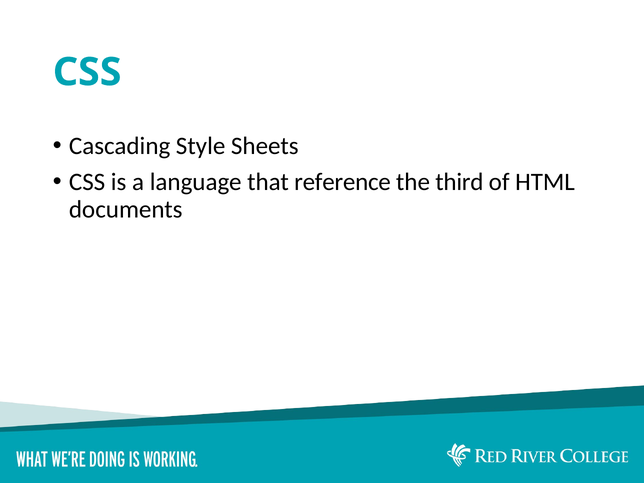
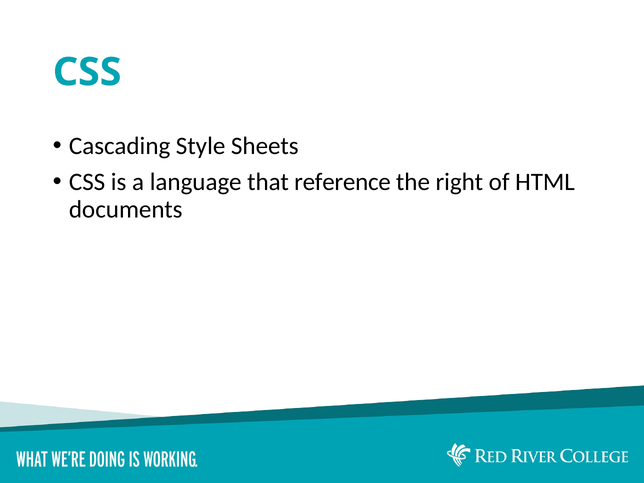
third: third -> right (459, 182)
